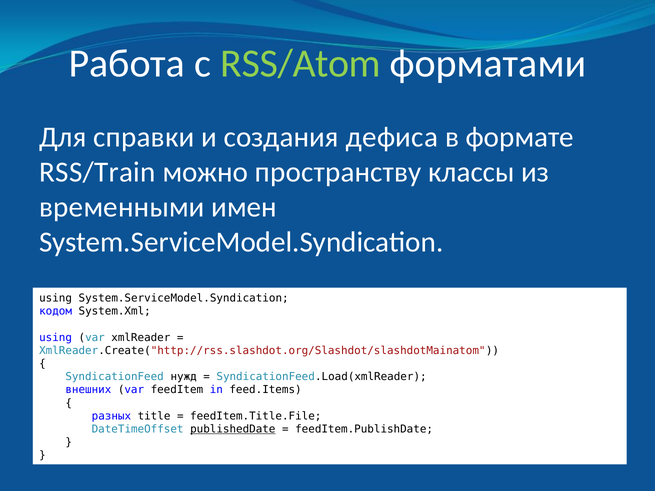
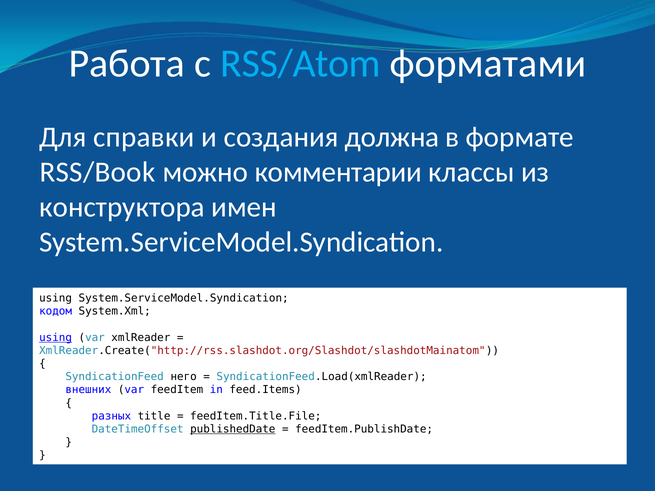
RSS/Atom colour: light green -> light blue (301, 63)
дефиса: дефиса -> должна (392, 137)
RSS/Train: RSS/Train -> RSS/Book (97, 172)
пространству: пространству -> комментарии (338, 172)
временными: временными -> конструктора (122, 207)
using underline: none -> present (56, 338)
нужд: нужд -> него (184, 377)
